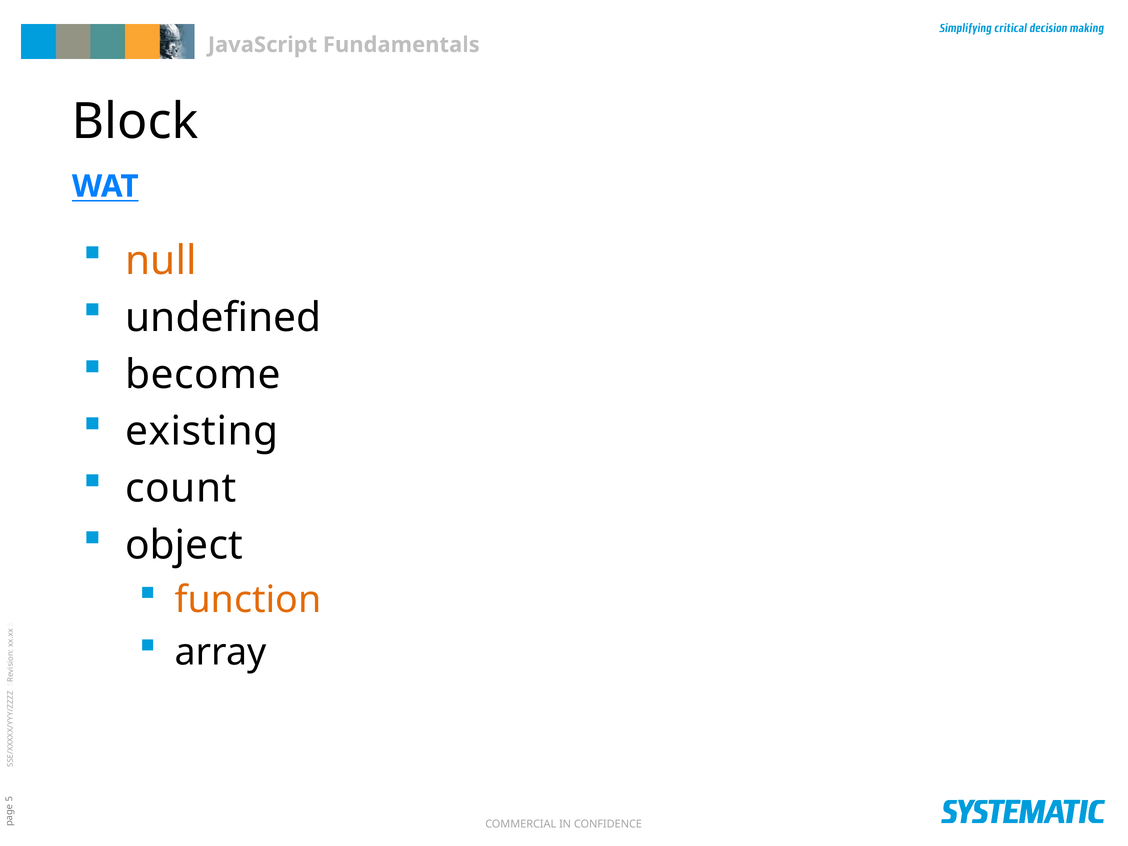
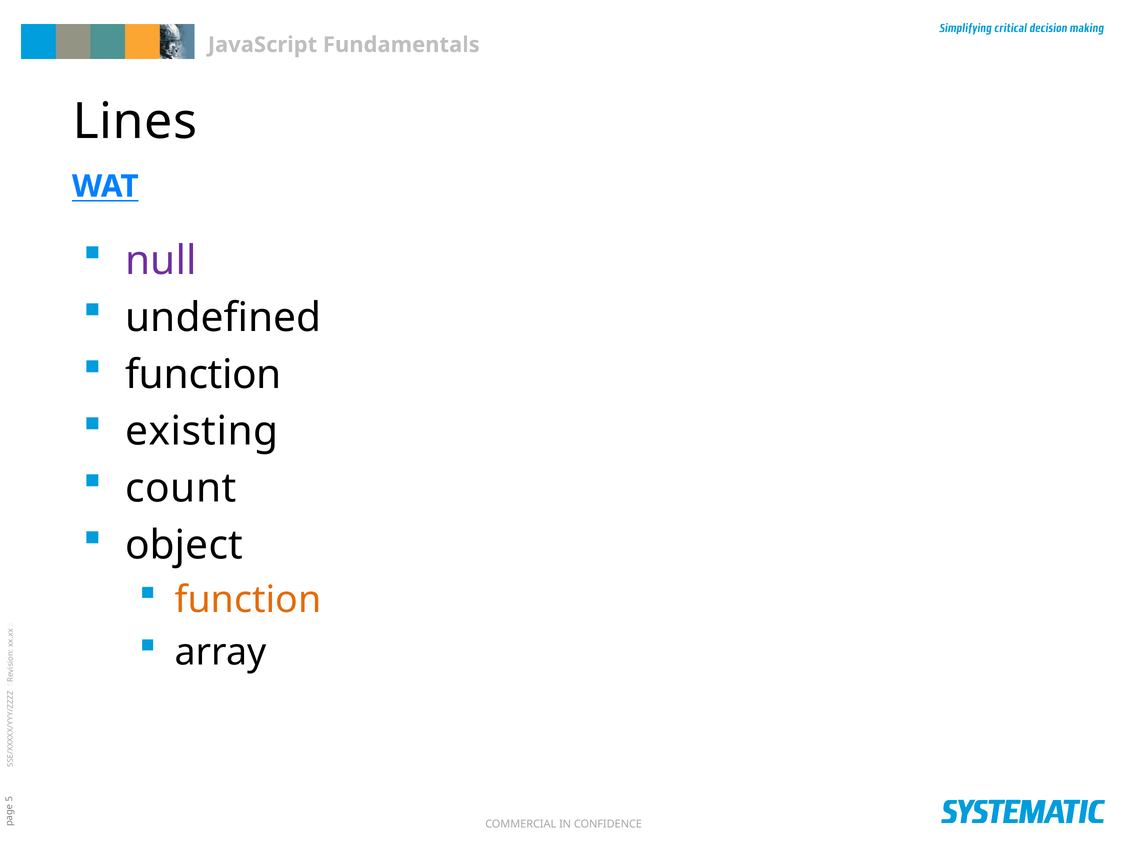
Block: Block -> Lines (135, 122)
null colour: orange -> purple (161, 261)
become: become -> function (203, 375)
